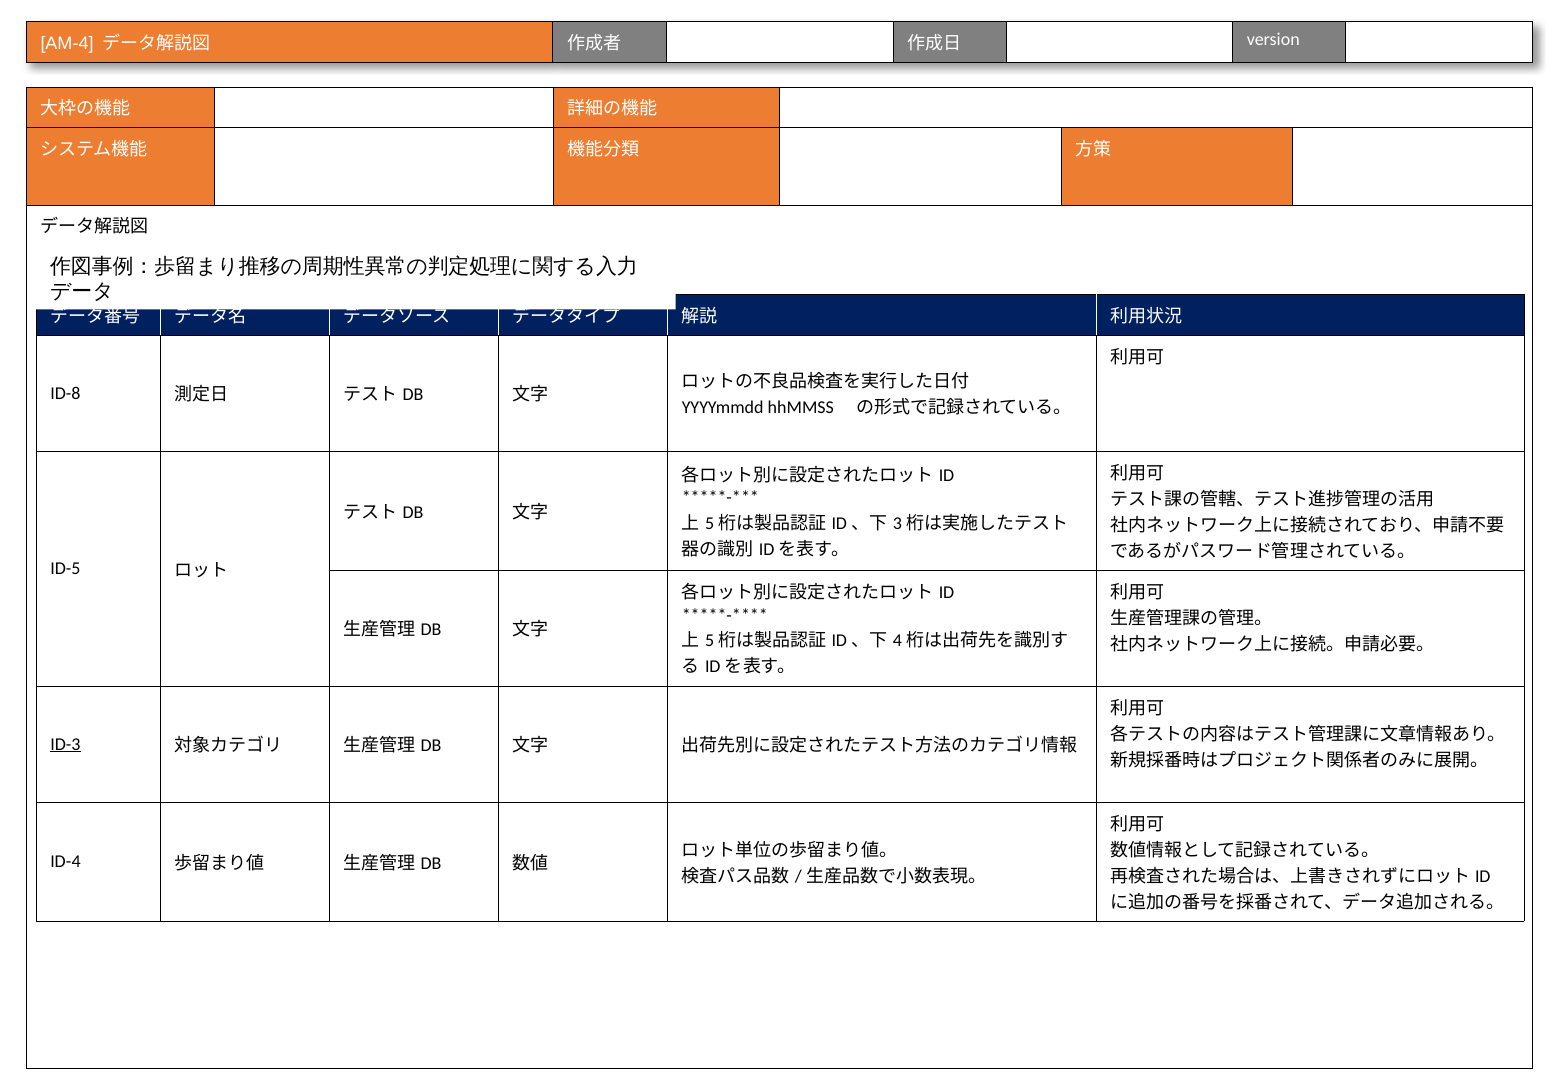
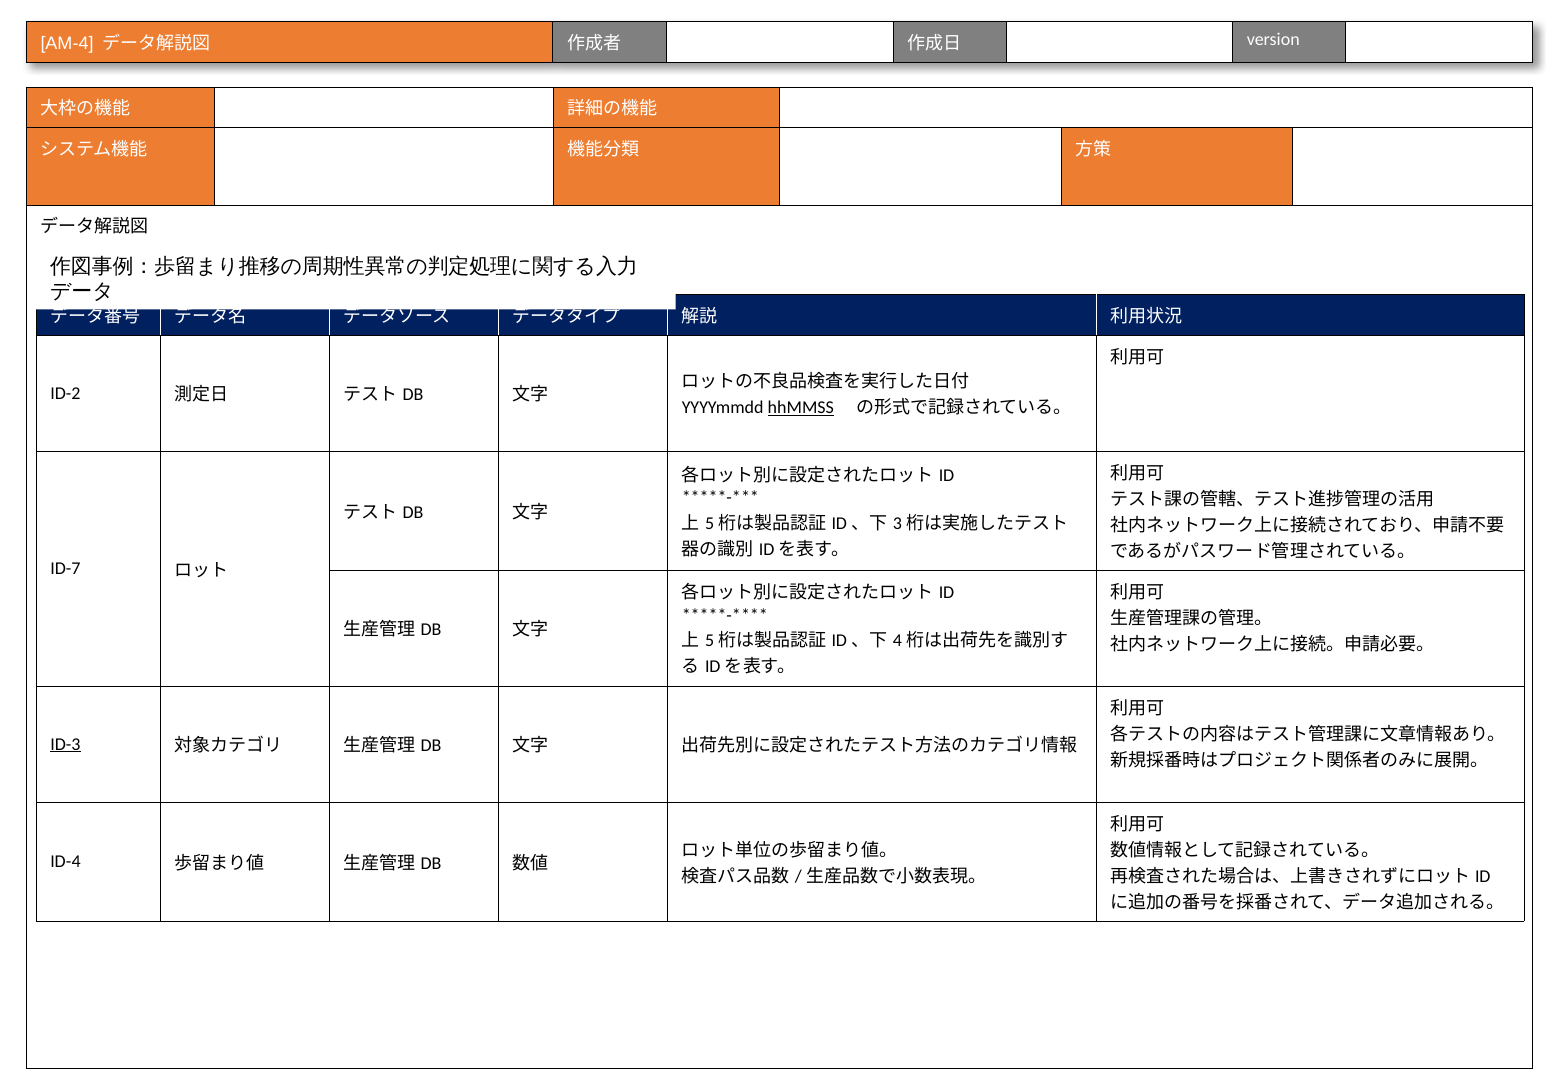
ID-8: ID-8 -> ID-2 (65, 393)
hhMMSS underline: none -> present (801, 408)
ID-5: ID-5 -> ID-7 (65, 569)
